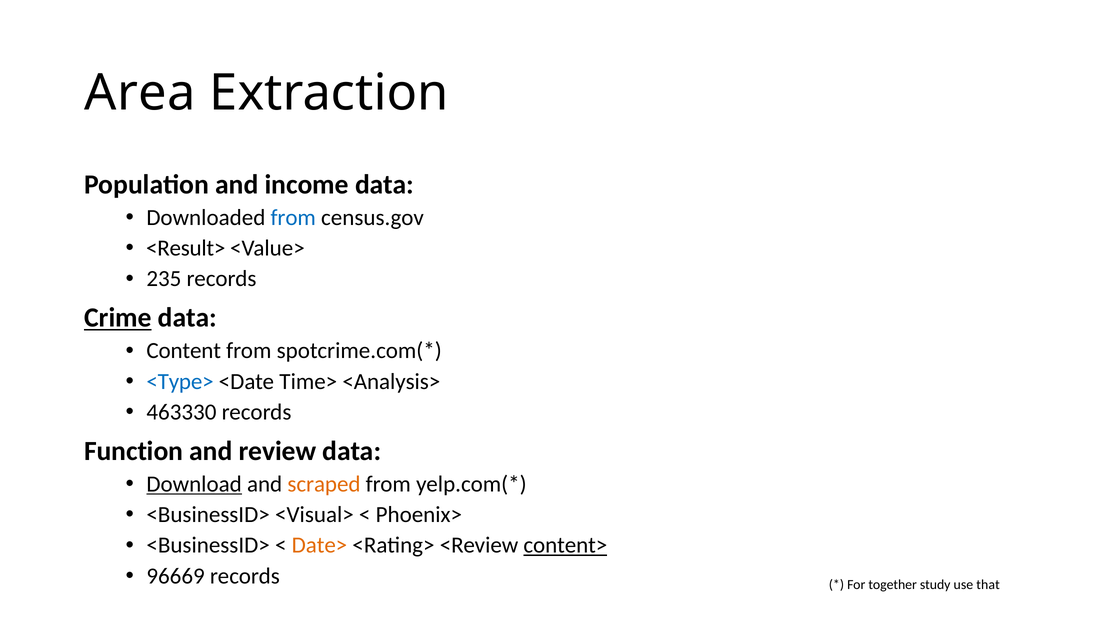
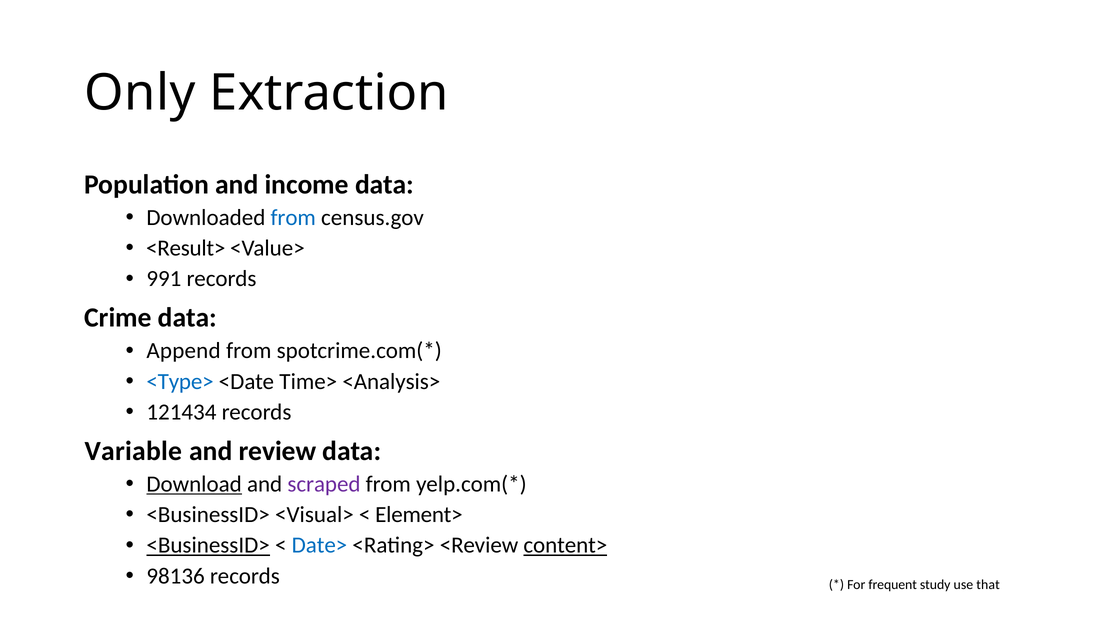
Area: Area -> Only (140, 93)
235: 235 -> 991 (164, 279)
Crime underline: present -> none (118, 318)
Content: Content -> Append (184, 351)
463330: 463330 -> 121434 (181, 412)
Function: Function -> Variable (133, 451)
scraped colour: orange -> purple (324, 484)
Phoenix>: Phoenix> -> Element> (419, 514)
<BusinessID> underline: none -> present (208, 545)
Date> colour: orange -> blue (319, 545)
96669: 96669 -> 98136 (176, 576)
together: together -> frequent (893, 584)
